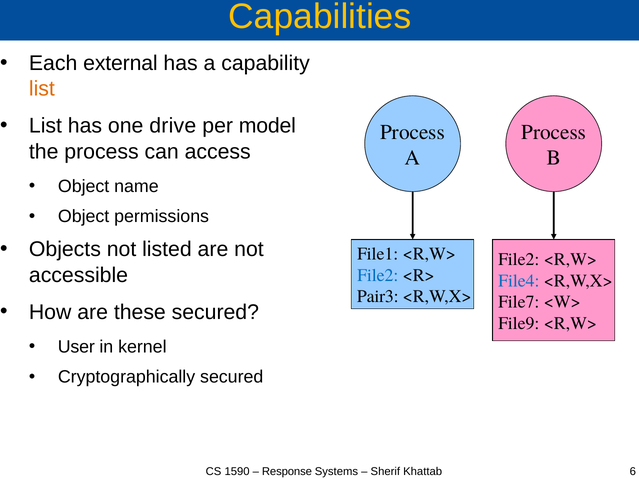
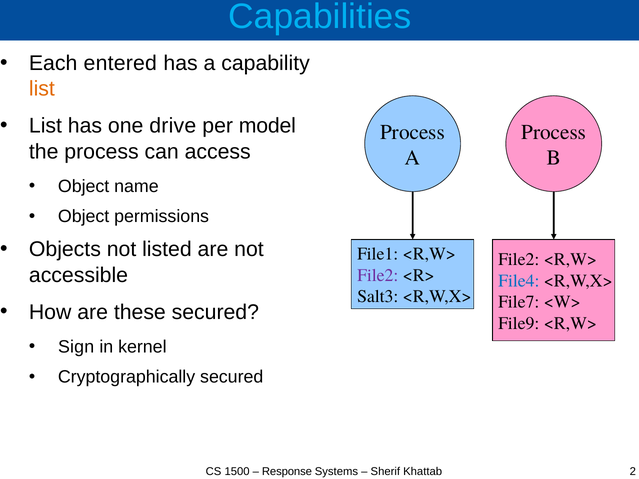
Capabilities colour: yellow -> light blue (320, 17)
external: external -> entered (120, 63)
File2 colour: blue -> purple (378, 275)
Pair3: Pair3 -> Salt3 (378, 297)
User: User -> Sign (76, 347)
1590: 1590 -> 1500 (237, 472)
6: 6 -> 2 (633, 472)
